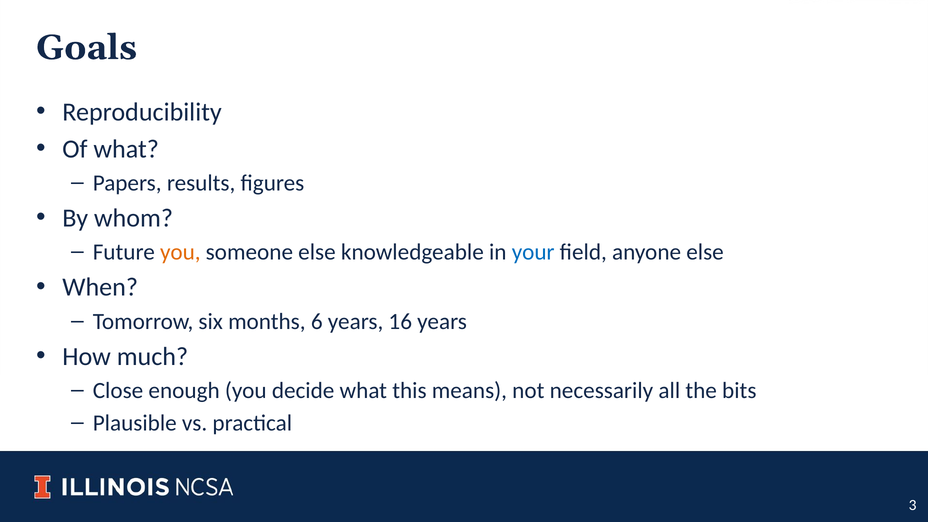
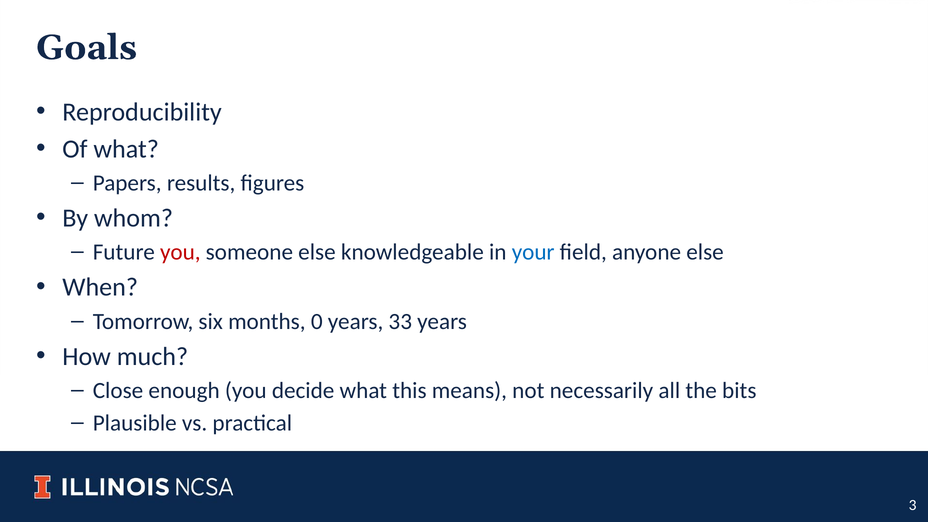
you colour: orange -> red (180, 252)
6: 6 -> 0 (317, 321)
16: 16 -> 33 (400, 321)
